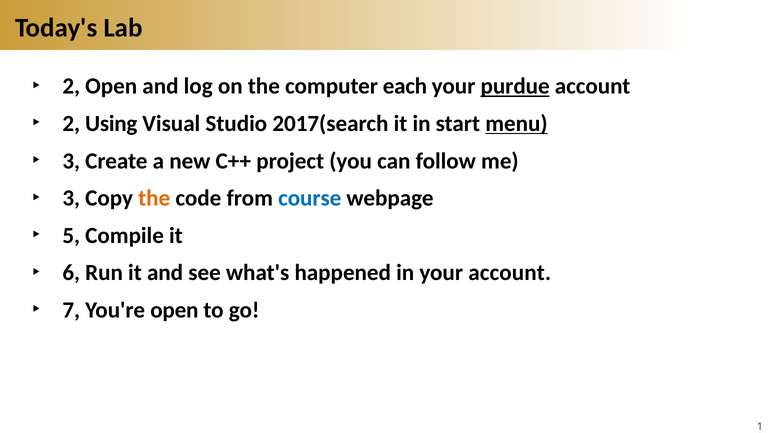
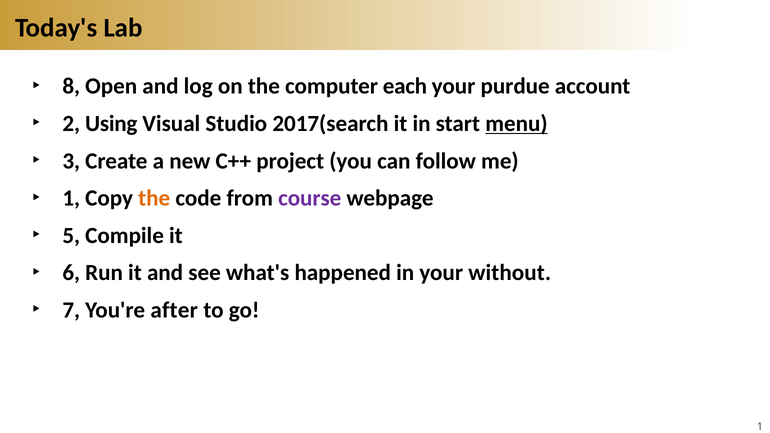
2: 2 -> 8 (71, 86)
purdue underline: present -> none (515, 86)
3: 3 -> 1 (71, 198)
course colour: blue -> purple (310, 198)
your account: account -> without (510, 273)
You're open: open -> after (174, 310)
